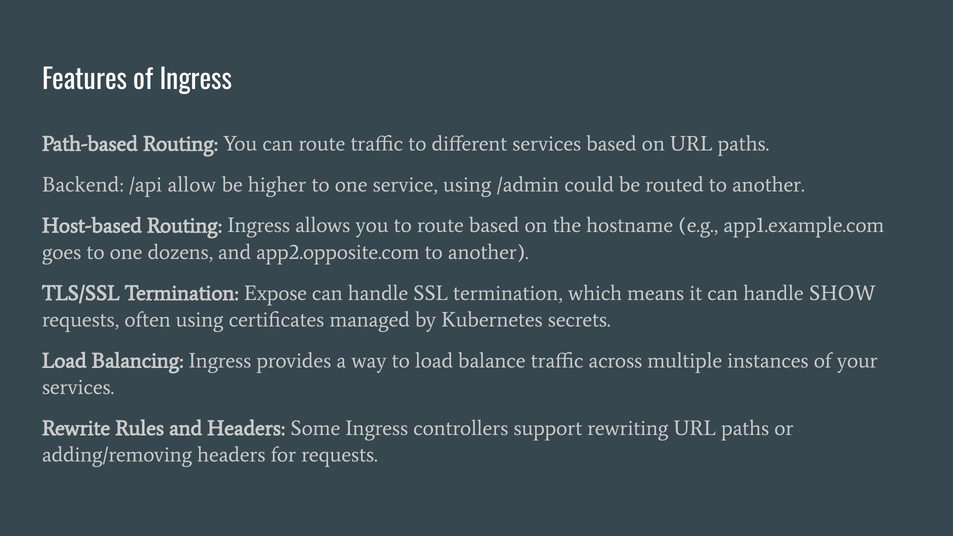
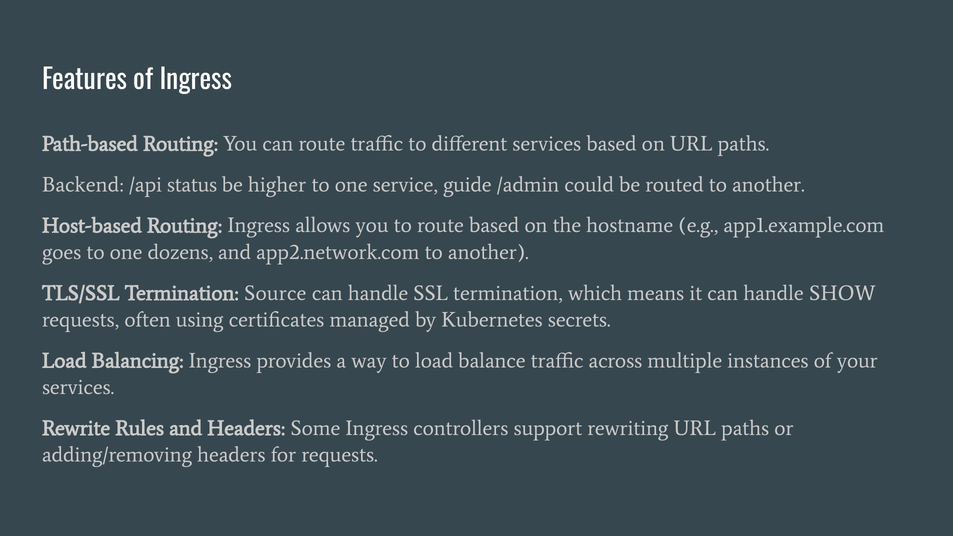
allow: allow -> status (192, 185)
service using: using -> guide (467, 185)
app2.opposite.com: app2.opposite.com -> app2.network.com (338, 252)
Expose: Expose -> Source (275, 293)
